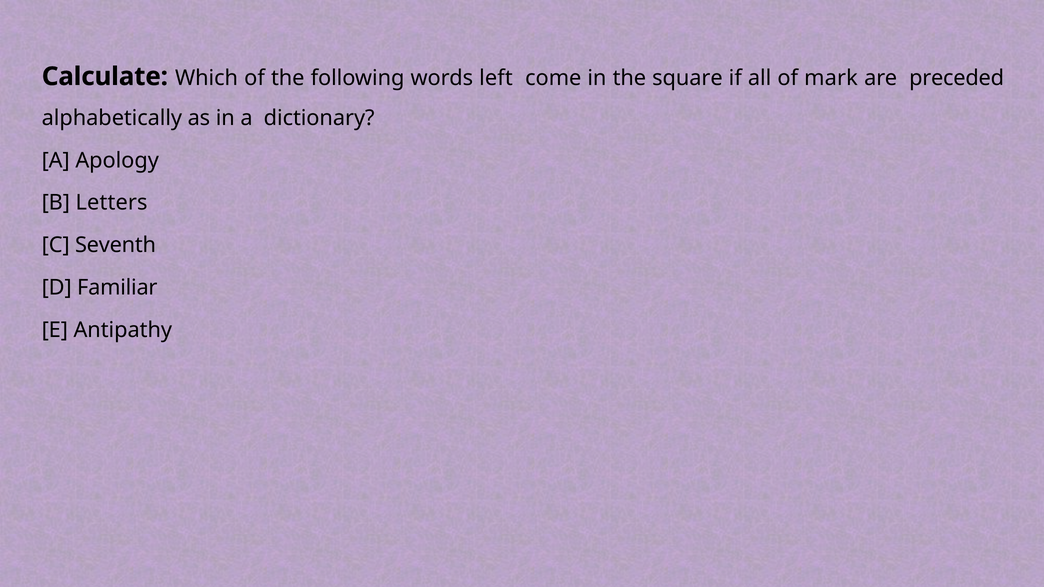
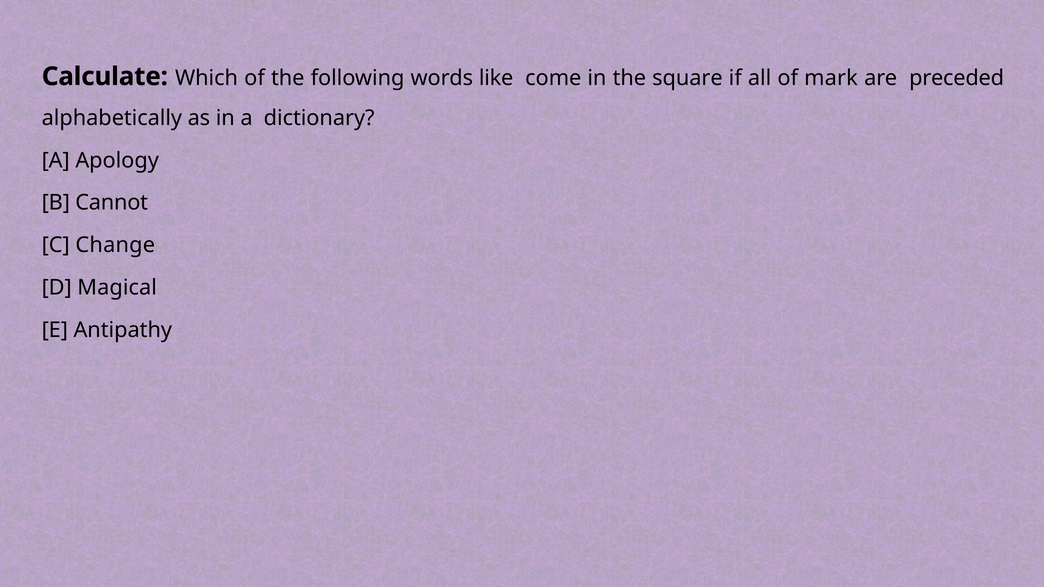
left: left -> like (496, 78)
Letters: Letters -> Cannot (112, 203)
Seventh: Seventh -> Change (115, 245)
Familiar: Familiar -> Magical (117, 288)
